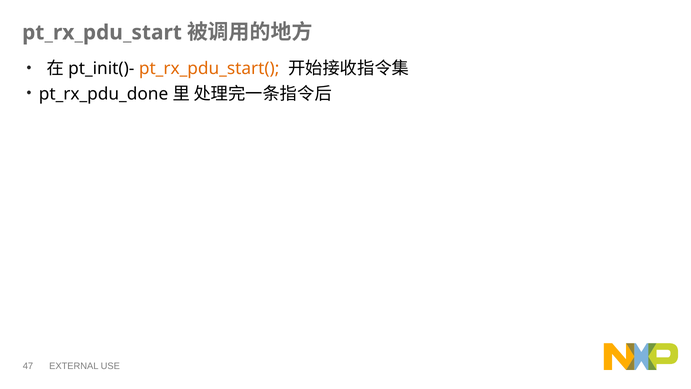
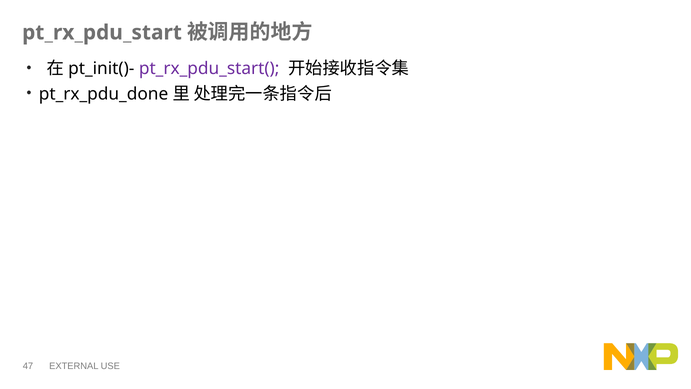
pt_rx_pdu_start( colour: orange -> purple (209, 68)
